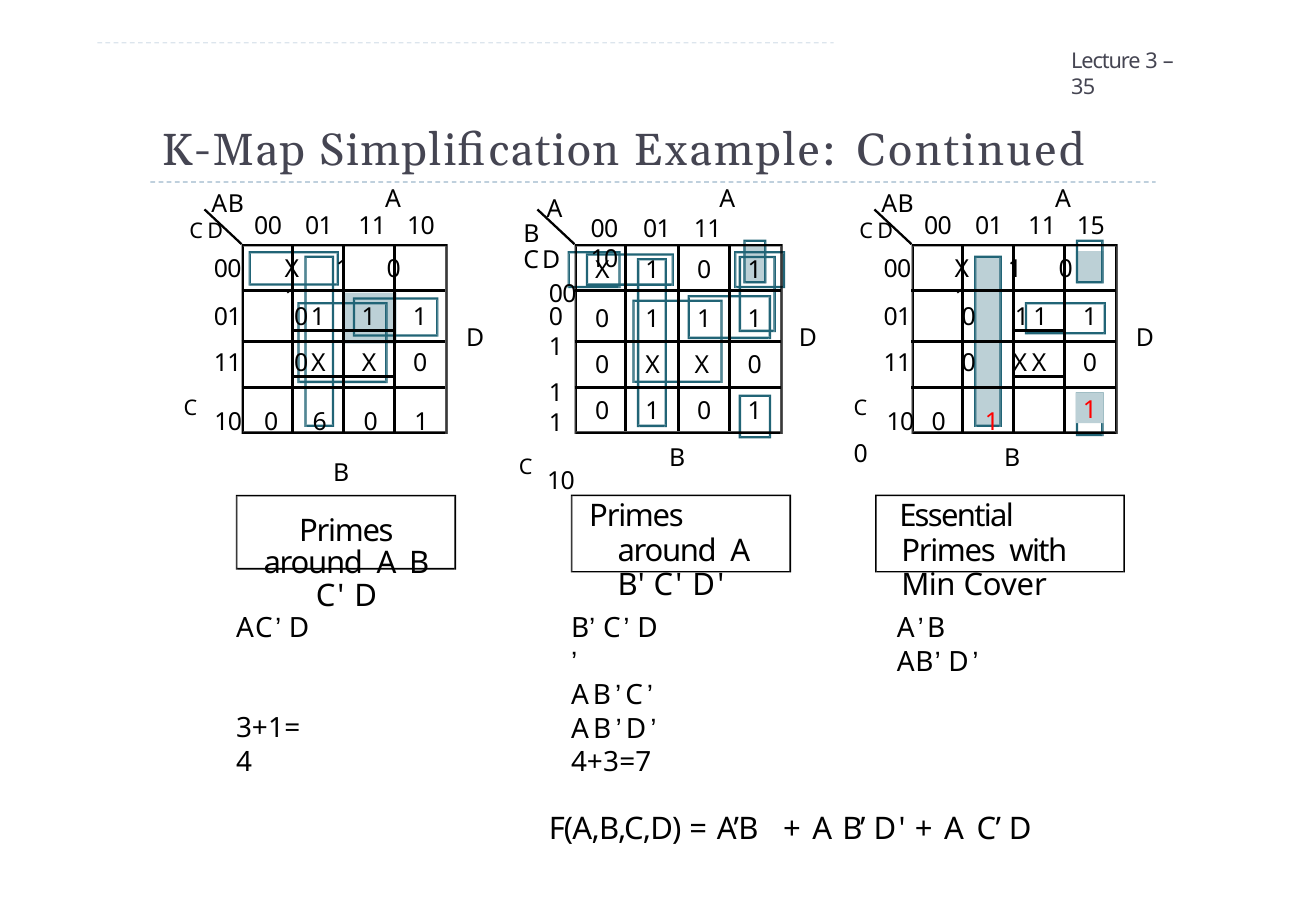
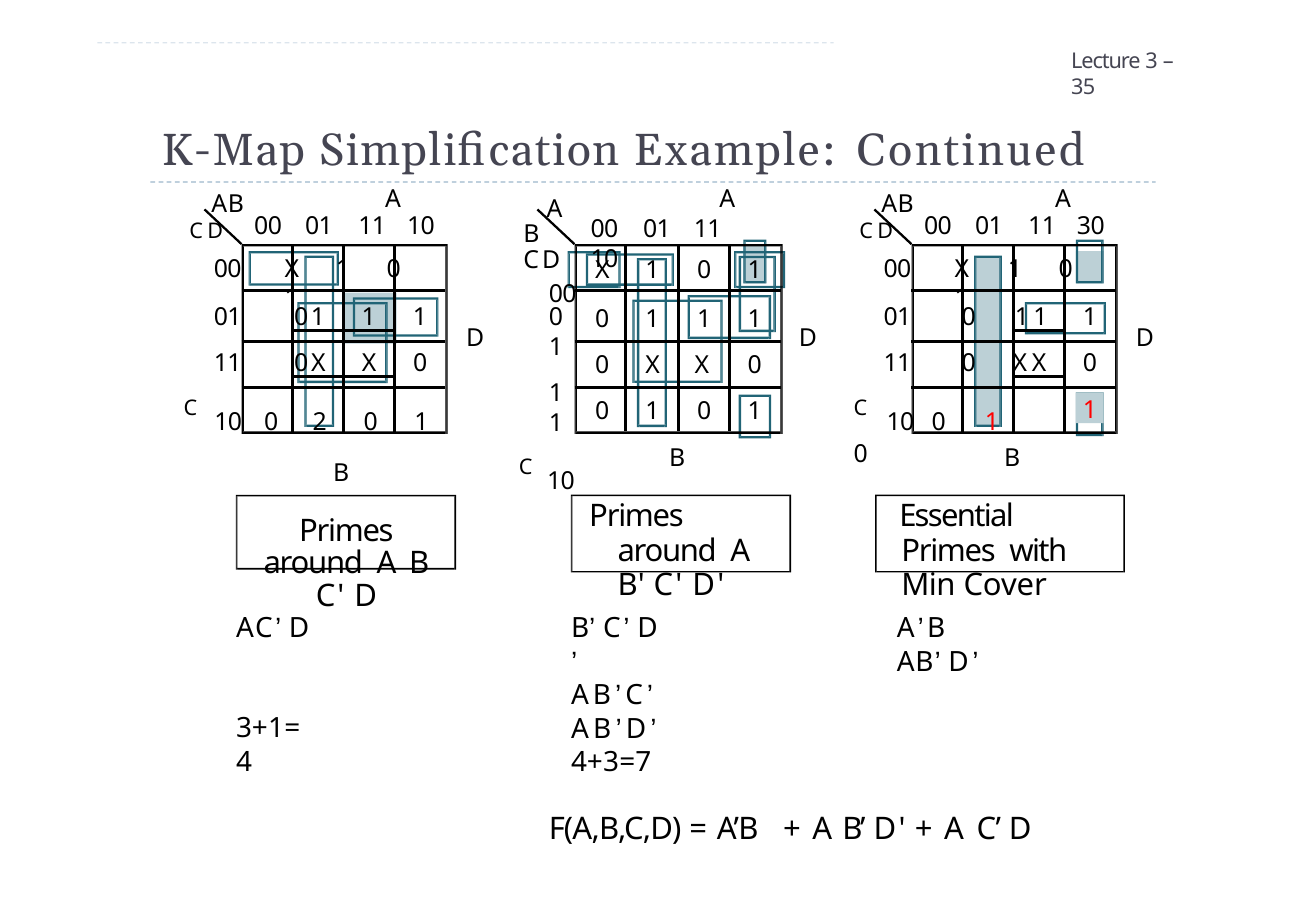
15: 15 -> 30 (1091, 227)
6: 6 -> 2 (320, 423)
